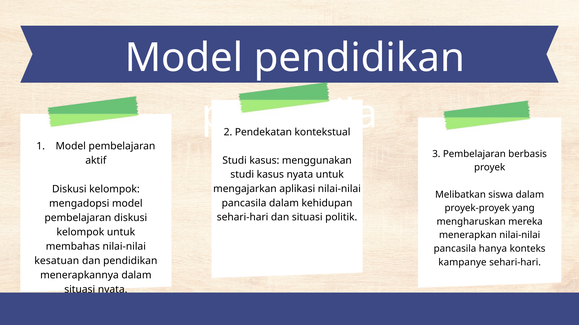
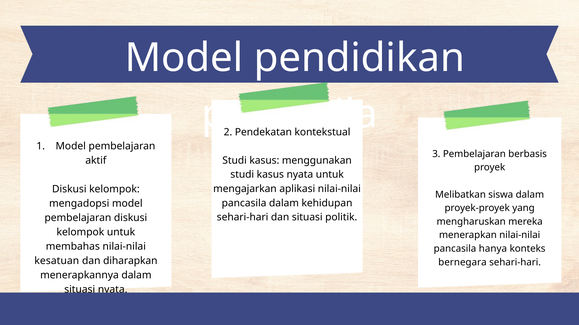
dan pendidikan: pendidikan -> diharapkan (130, 261)
kampanye: kampanye -> bernegara (462, 263)
